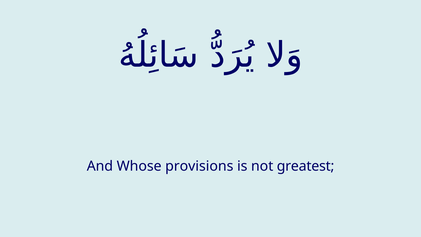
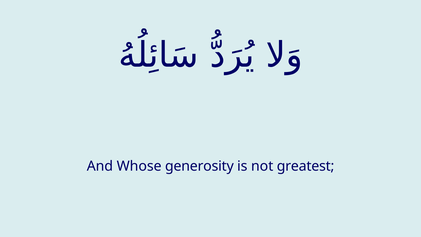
provisions: provisions -> generosity (199, 166)
